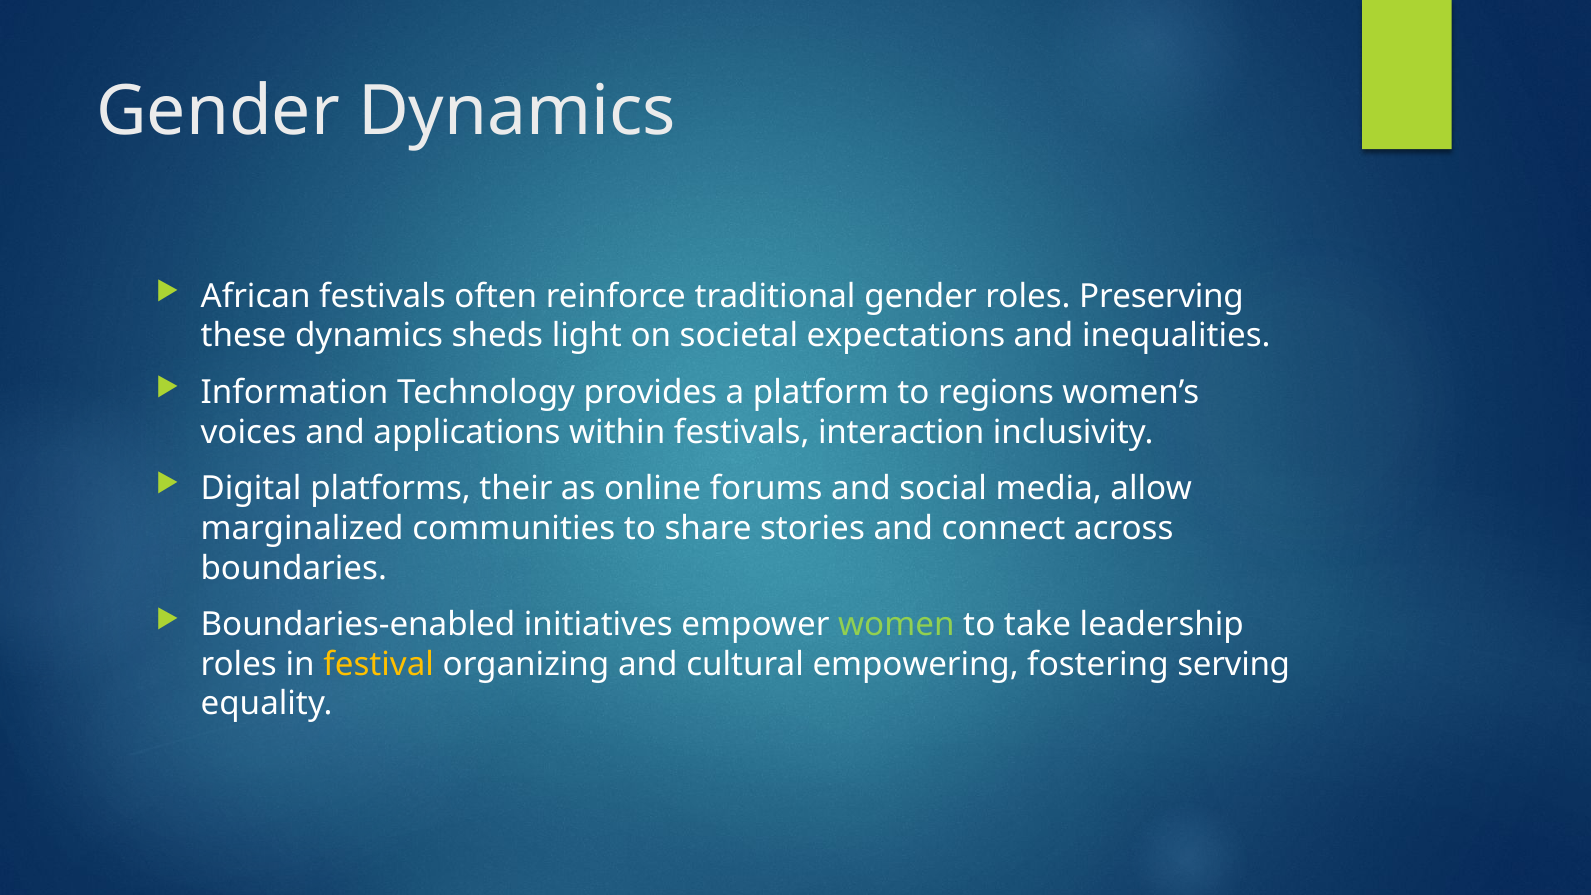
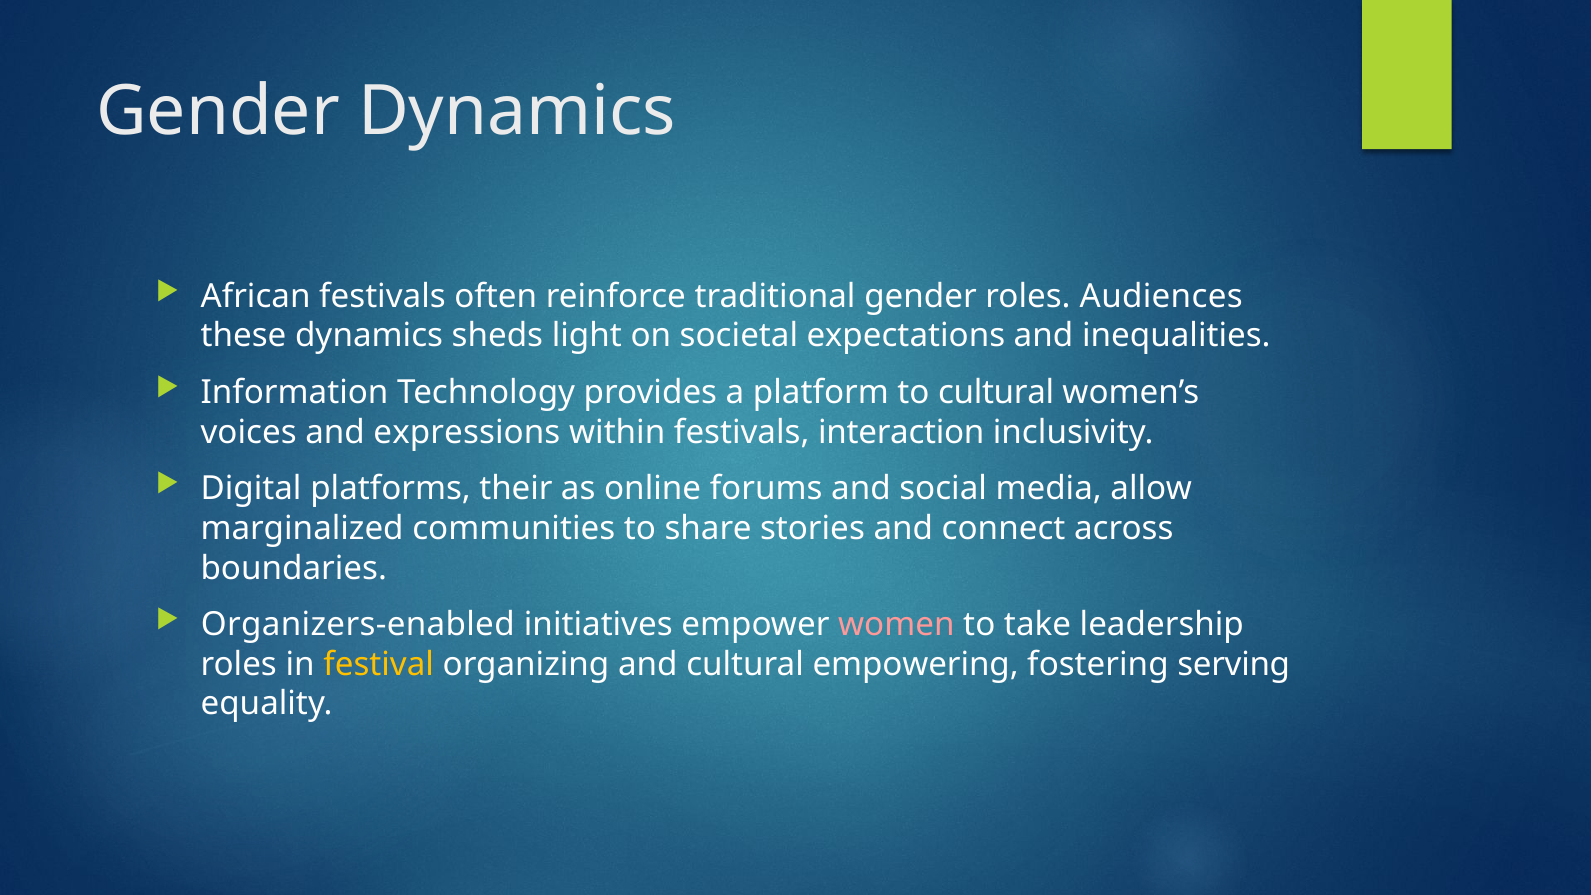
Preserving: Preserving -> Audiences (1161, 296)
to regions: regions -> cultural (996, 392)
applications: applications -> expressions (467, 432)
Boundaries-enabled: Boundaries-enabled -> Organizers-enabled (358, 624)
women colour: light green -> pink (896, 624)
